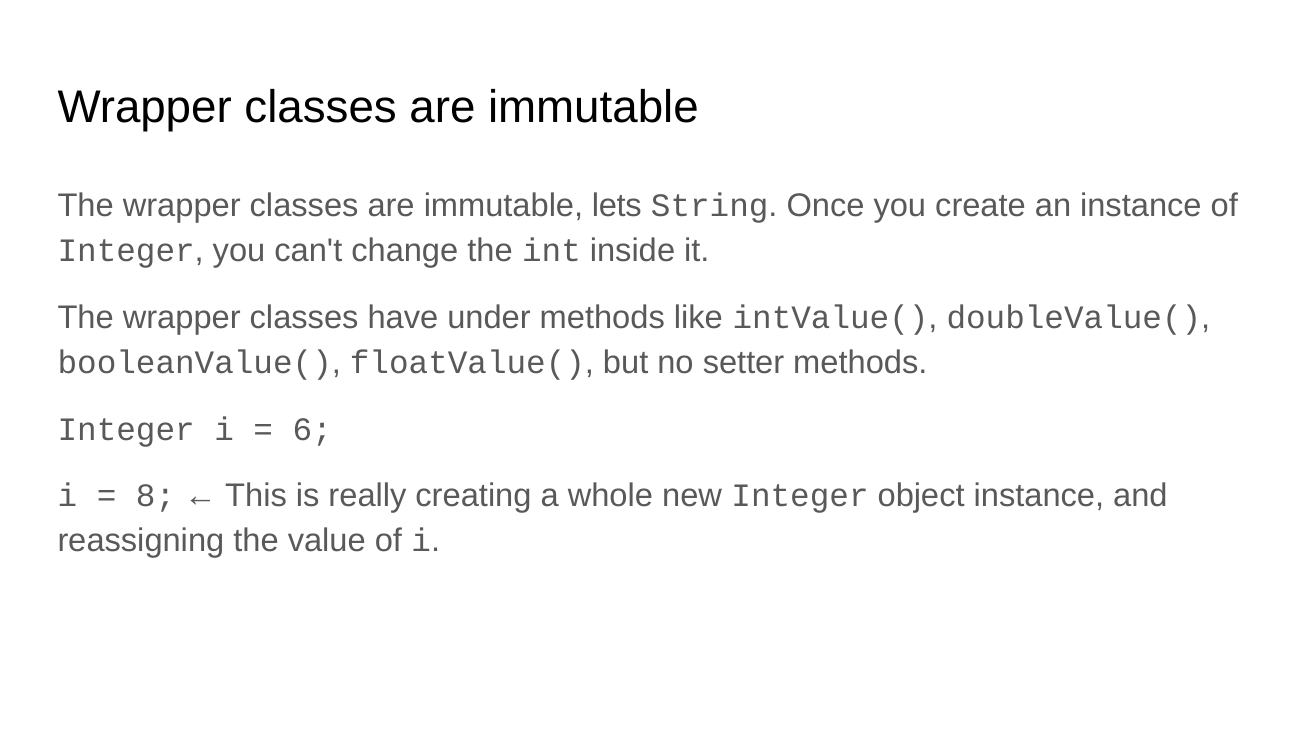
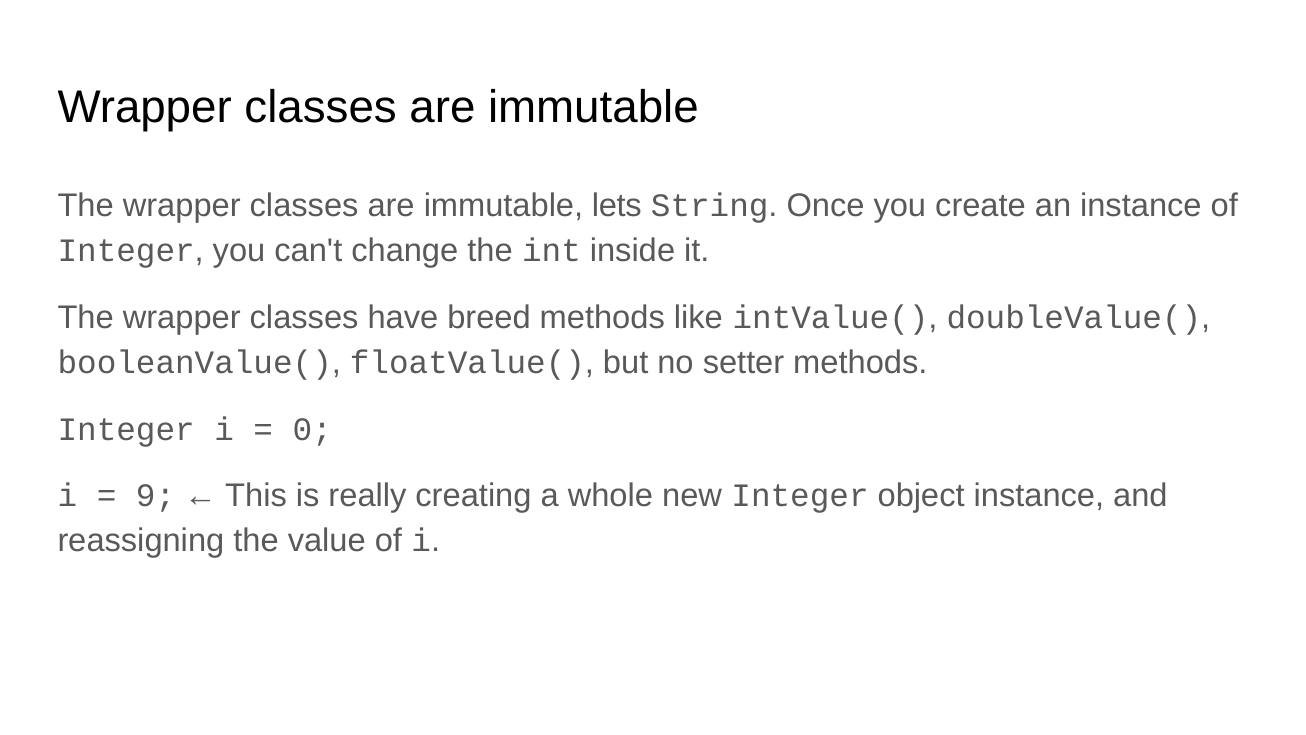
under: under -> breed (489, 317)
6: 6 -> 0 (312, 429)
8: 8 -> 9 (156, 496)
